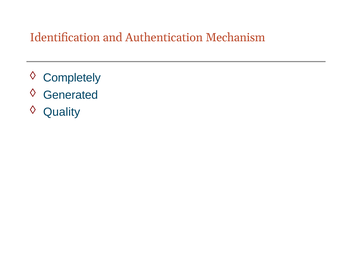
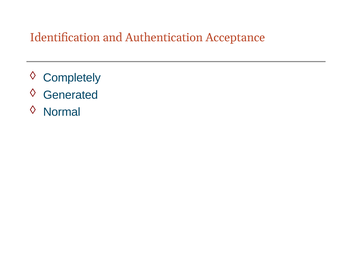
Mechanism: Mechanism -> Acceptance (235, 37)
Quality: Quality -> Normal (62, 112)
